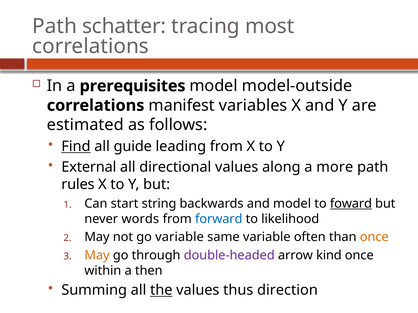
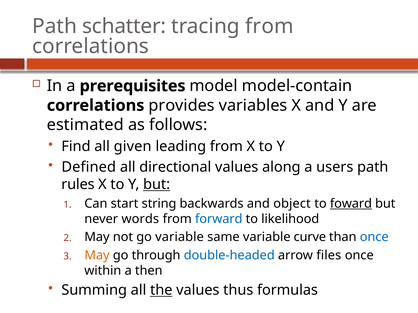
tracing most: most -> from (269, 26)
model-outside: model-outside -> model-contain (297, 86)
manifest: manifest -> provides (182, 106)
Find underline: present -> none (76, 147)
guide: guide -> given (133, 147)
External: External -> Defined (89, 167)
more: more -> users (335, 167)
but underline: none -> present (157, 185)
and model: model -> object (292, 204)
often: often -> curve (310, 237)
once colour: orange -> blue (374, 237)
double-headed colour: purple -> blue (229, 256)
kind: kind -> files (329, 256)
direction: direction -> formulas (288, 291)
